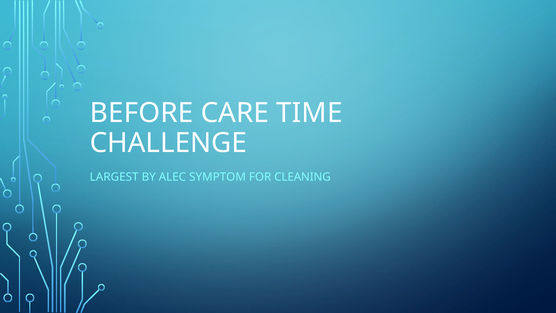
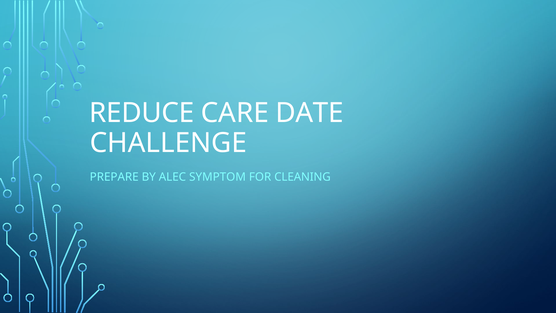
BEFORE: BEFORE -> REDUCE (142, 113)
TIME: TIME -> DATE (310, 113)
LARGEST: LARGEST -> PREPARE (114, 177)
